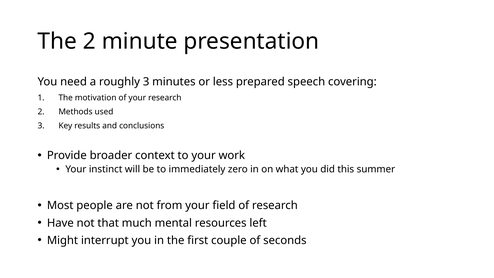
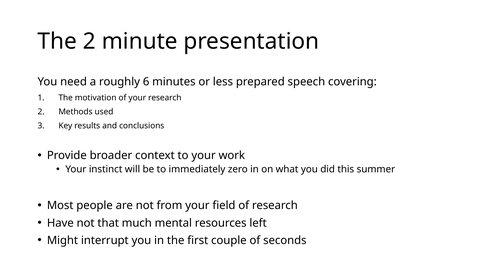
roughly 3: 3 -> 6 (146, 82)
